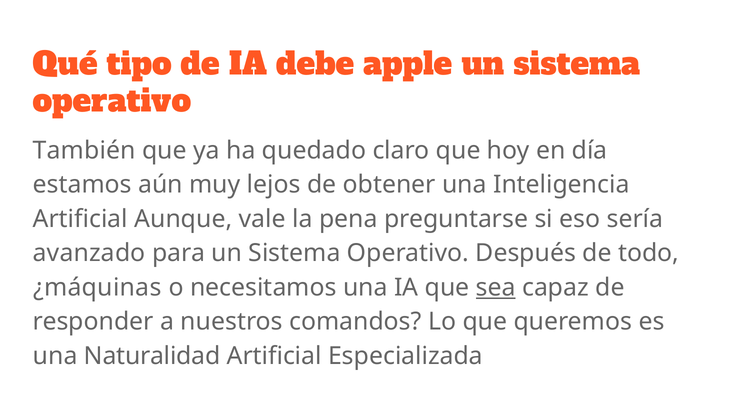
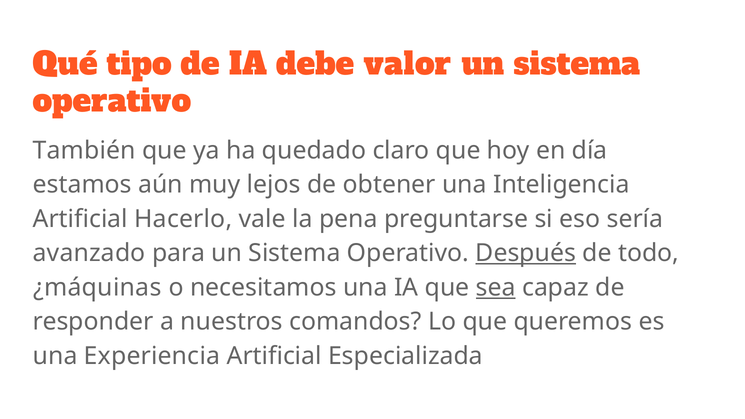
apple: apple -> valor (408, 64)
Aunque: Aunque -> Hacerlo (183, 219)
Después underline: none -> present (526, 253)
Naturalidad: Naturalidad -> Experiencia (152, 356)
